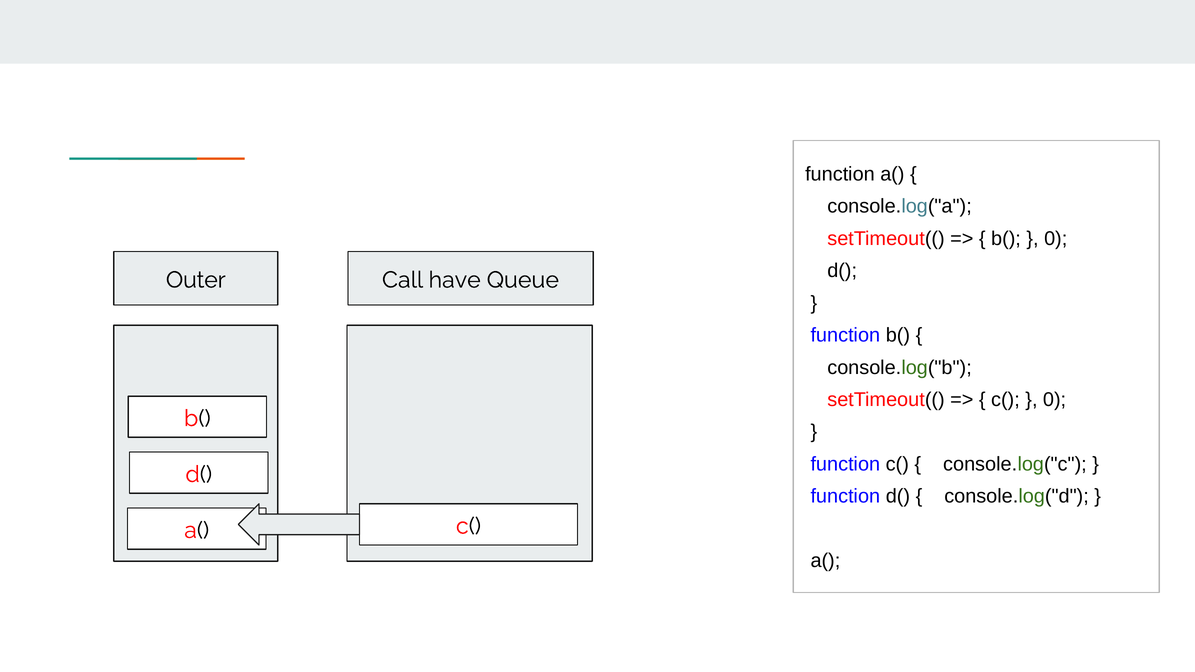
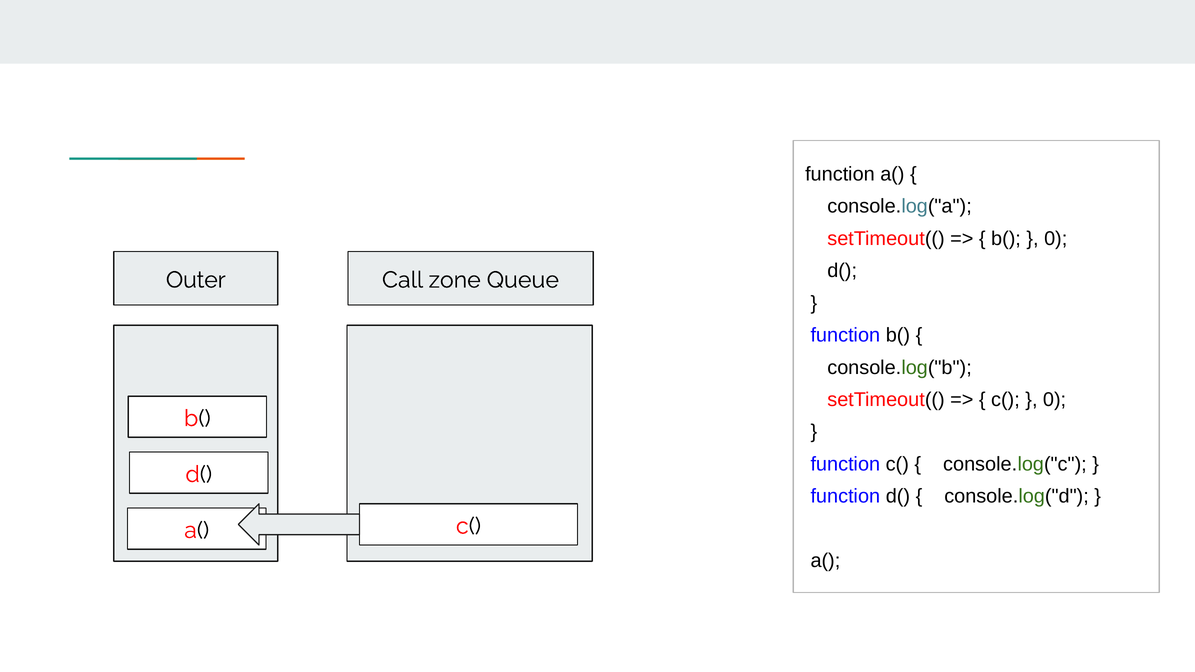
have: have -> zone (455, 280)
